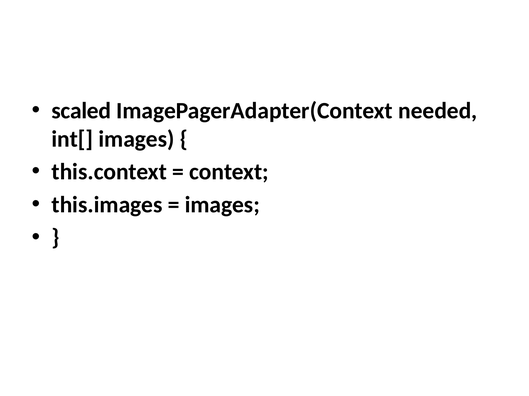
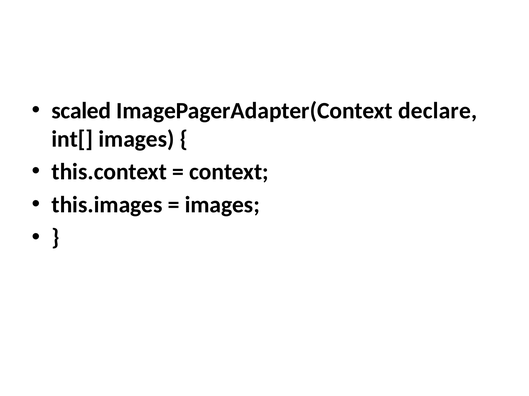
needed: needed -> declare (438, 111)
